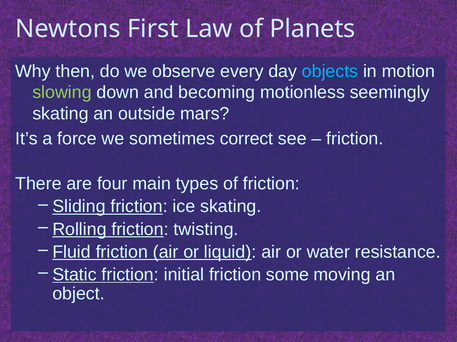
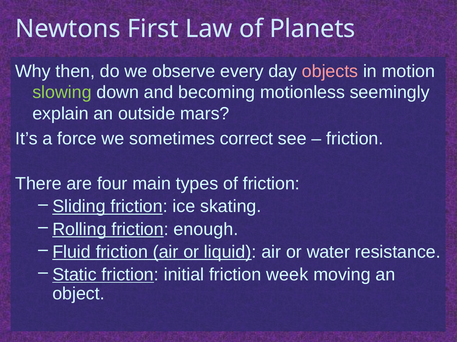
objects colour: light blue -> pink (330, 71)
skating: skating -> explain (61, 114)
twisting: twisting -> enough (206, 230)
some: some -> week (287, 275)
